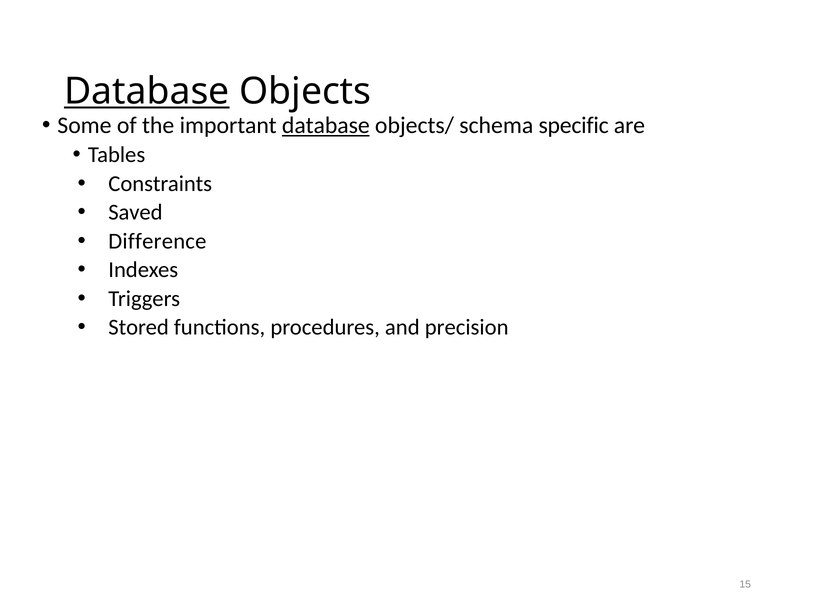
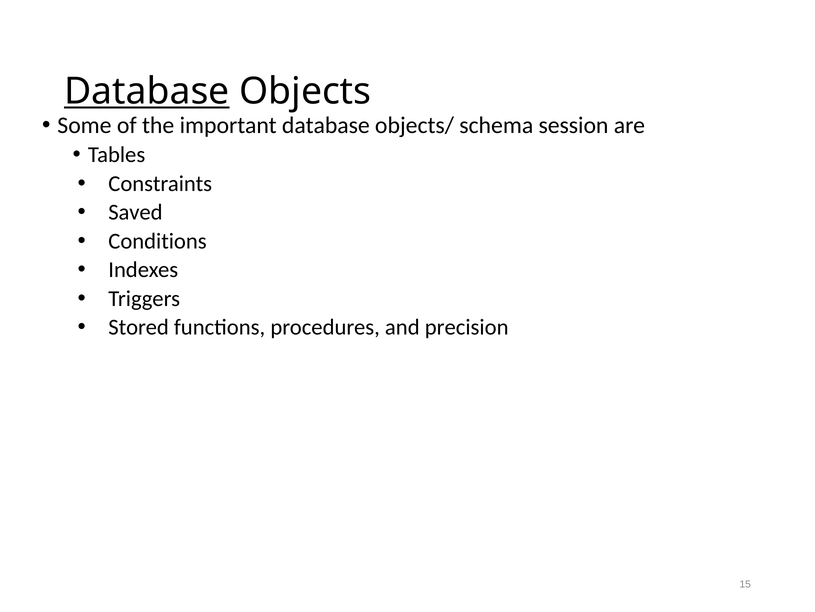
database underline: present -> none (326, 125)
specific: specific -> session (574, 125)
Difference: Difference -> Conditions (157, 241)
